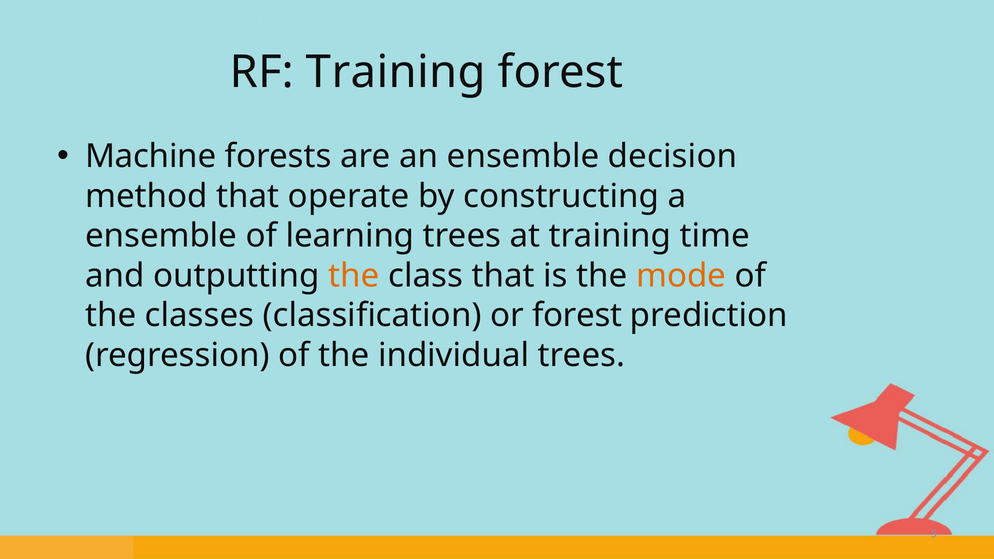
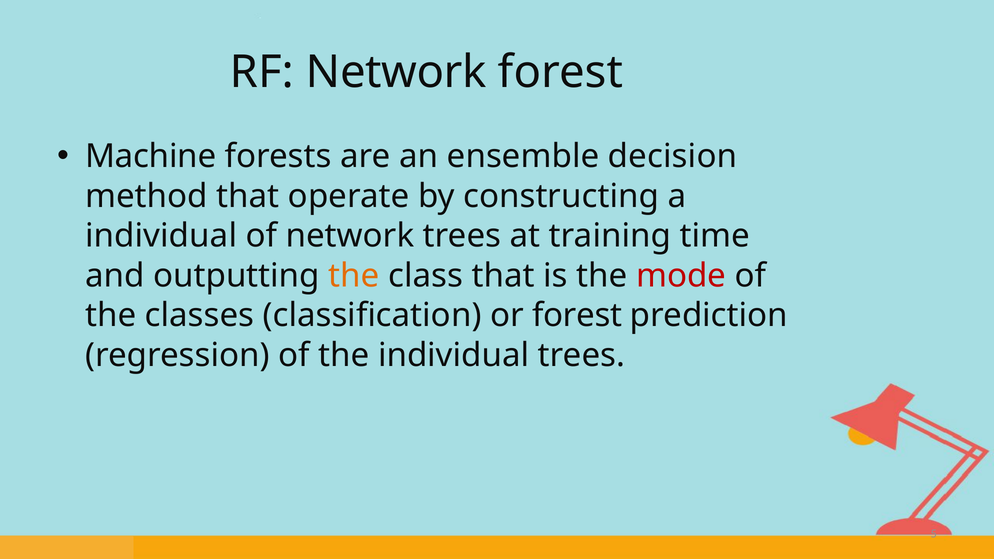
RF Training: Training -> Network (396, 72)
ensemble: ensemble -> individual (161, 236)
of learning: learning -> network (350, 236)
mode colour: orange -> red (681, 276)
